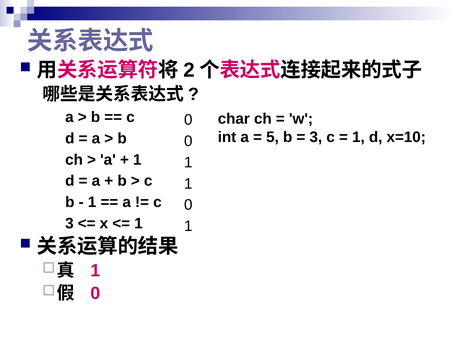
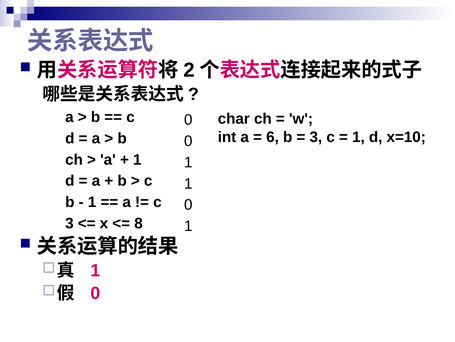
5: 5 -> 6 (273, 137)
1: 1 -> 8 (138, 223)
